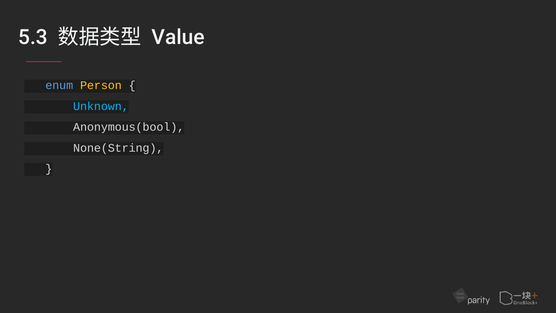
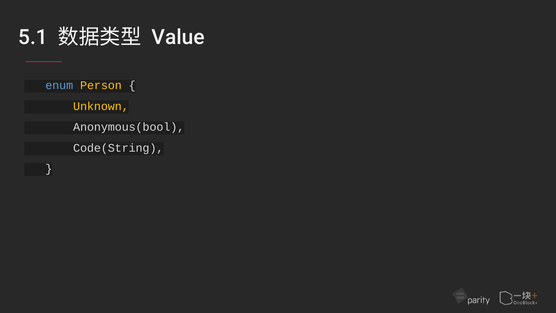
5.3: 5.3 -> 5.1 (33, 37)
Unknown colour: light blue -> yellow (101, 106)
None(String: None(String -> Code(String (118, 148)
